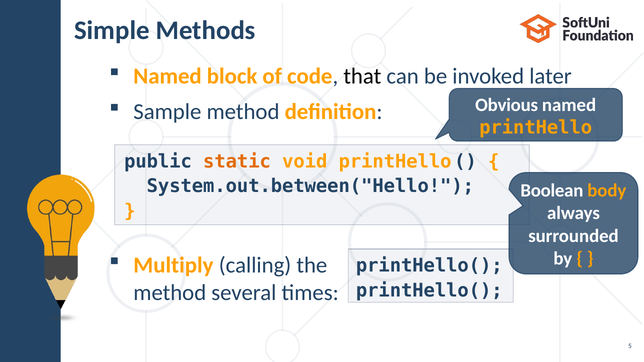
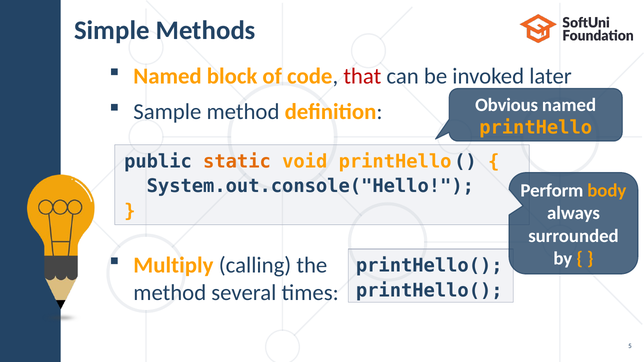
that colour: black -> red (362, 76)
System.out.between("Hello: System.out.between("Hello -> System.out.console("Hello (310, 186)
Boolean: Boolean -> Perform (552, 191)
